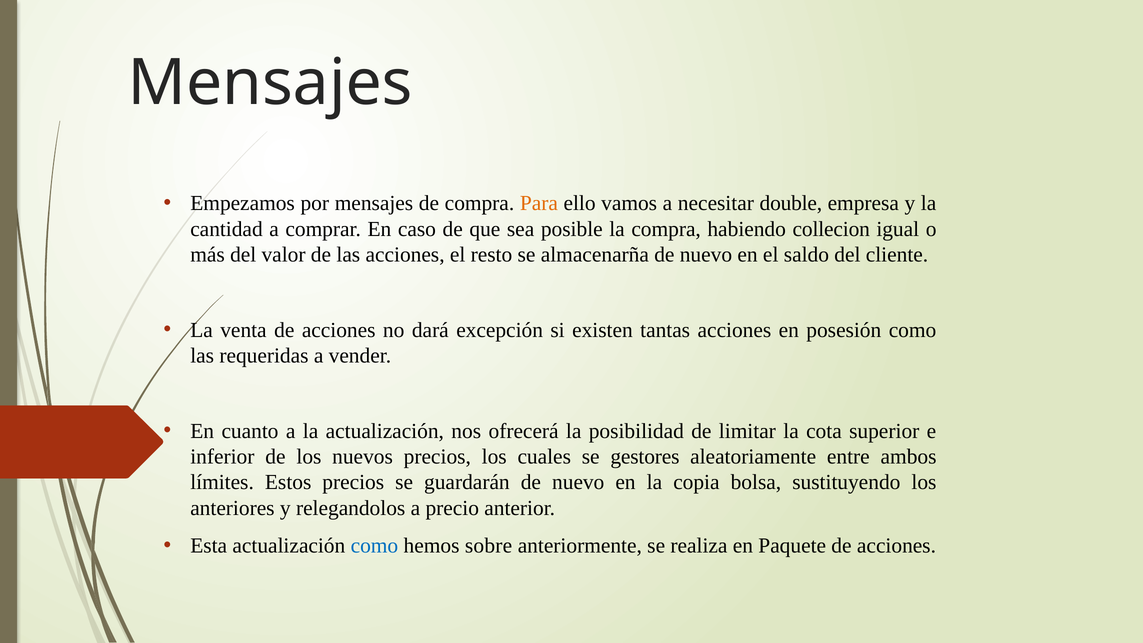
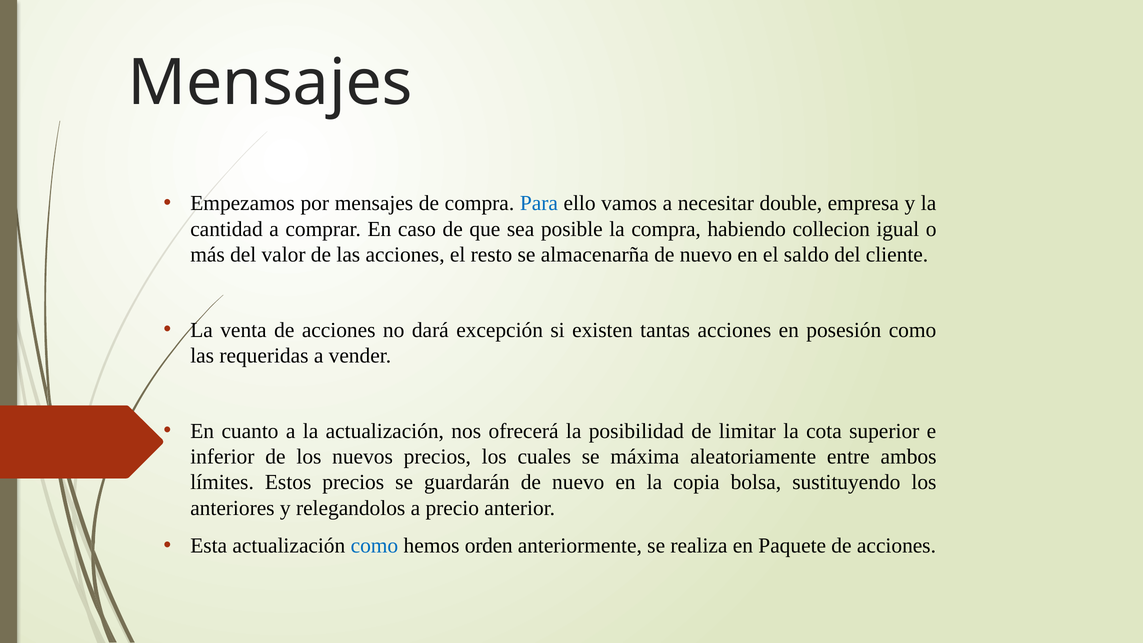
Para colour: orange -> blue (539, 203)
gestores: gestores -> máxima (645, 457)
sobre: sobre -> orden (489, 546)
